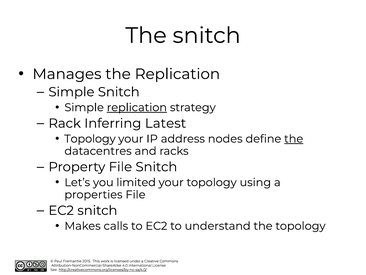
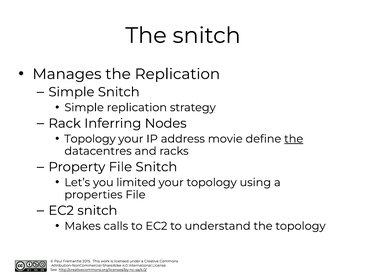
replication underline: present -> none (137, 107)
Latest: Latest -> Nodes (166, 123)
nodes: nodes -> movie (225, 139)
